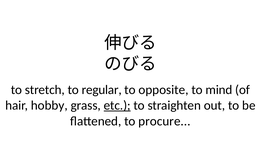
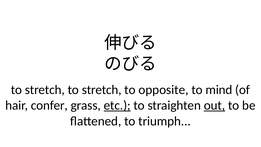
stretch to regular: regular -> stretch (102, 90)
hobby: hobby -> confer (49, 105)
out underline: none -> present (214, 105)
procure: procure -> triumph (165, 121)
